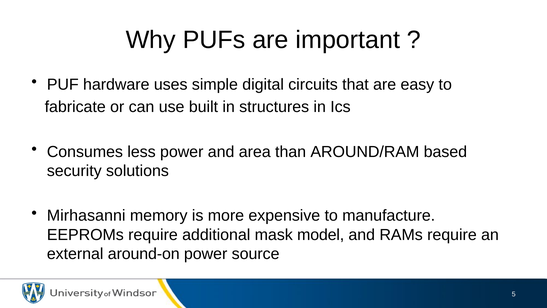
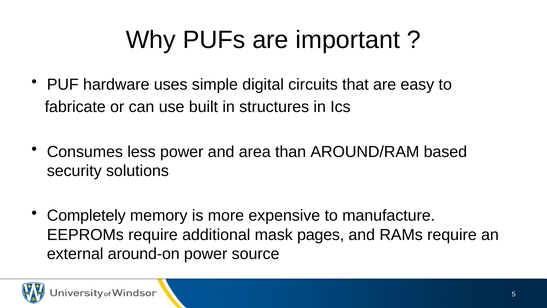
Mirhasanni: Mirhasanni -> Completely (86, 215)
model: model -> pages (321, 235)
